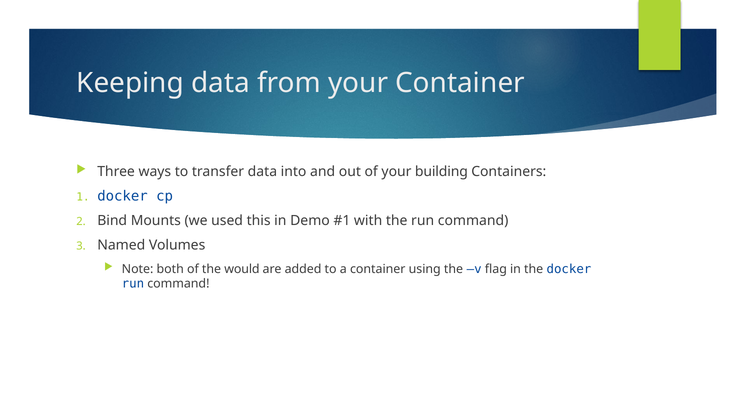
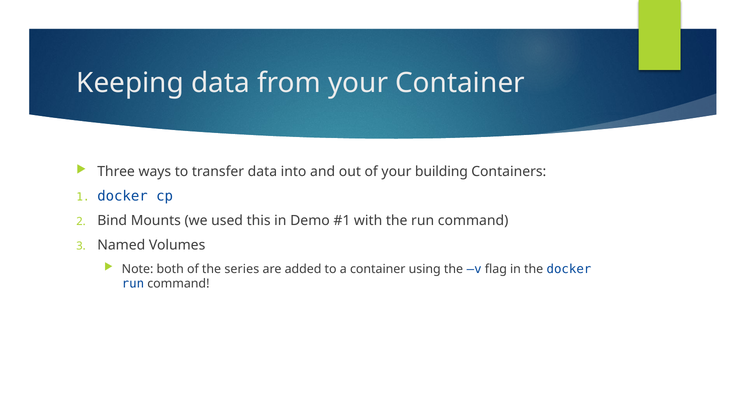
would: would -> series (242, 269)
